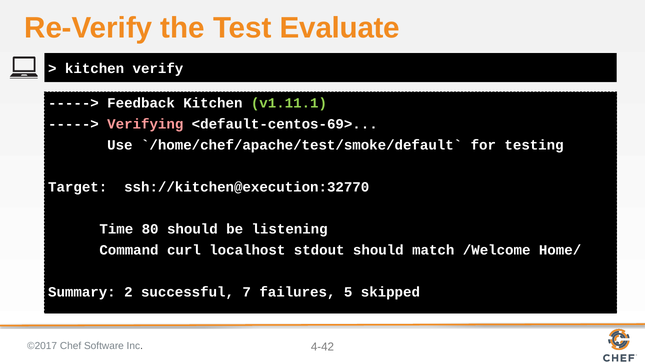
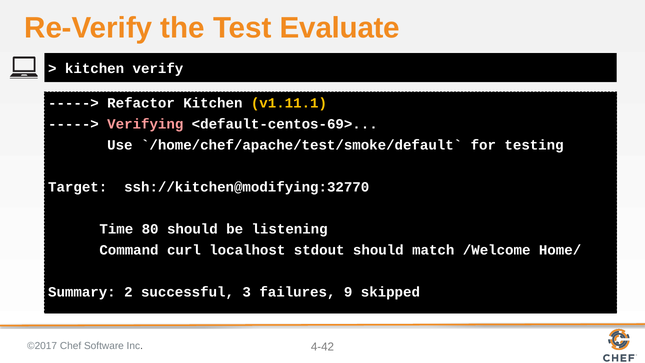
Feedback: Feedback -> Refactor (141, 103)
v1.11.1 colour: light green -> yellow (289, 103)
ssh://kitchen@execution:32770: ssh://kitchen@execution:32770 -> ssh://kitchen@modifying:32770 (247, 187)
7: 7 -> 3 (247, 292)
5: 5 -> 9 (348, 292)
